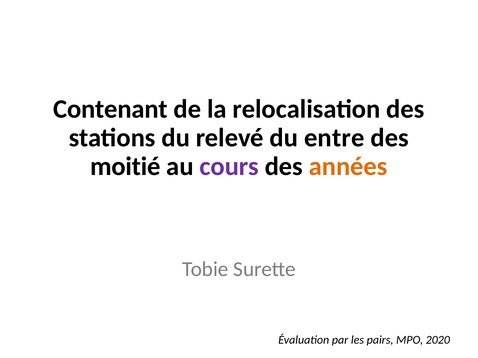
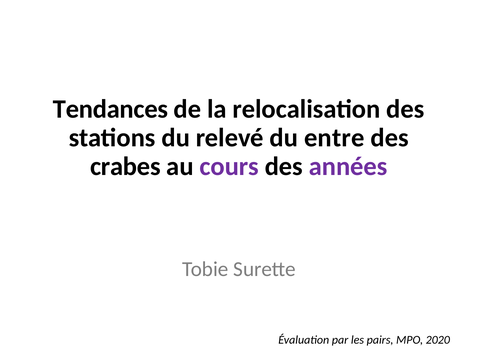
Contenant: Contenant -> Tendances (110, 109)
moitié: moitié -> crabes (125, 167)
années colour: orange -> purple (348, 167)
